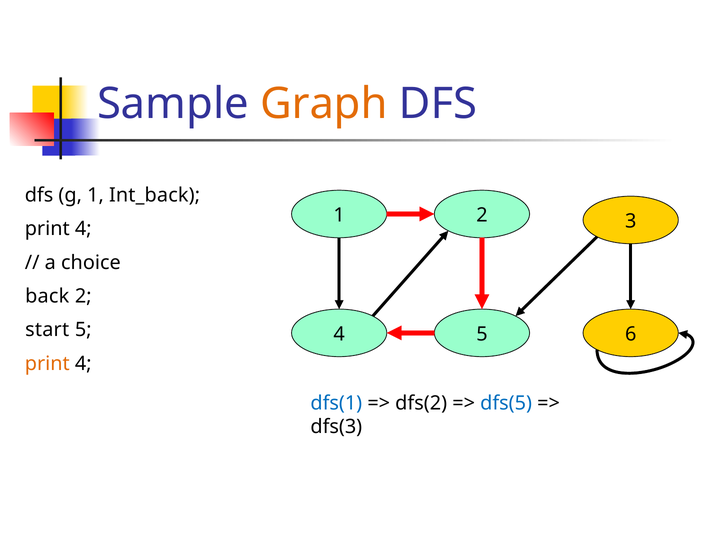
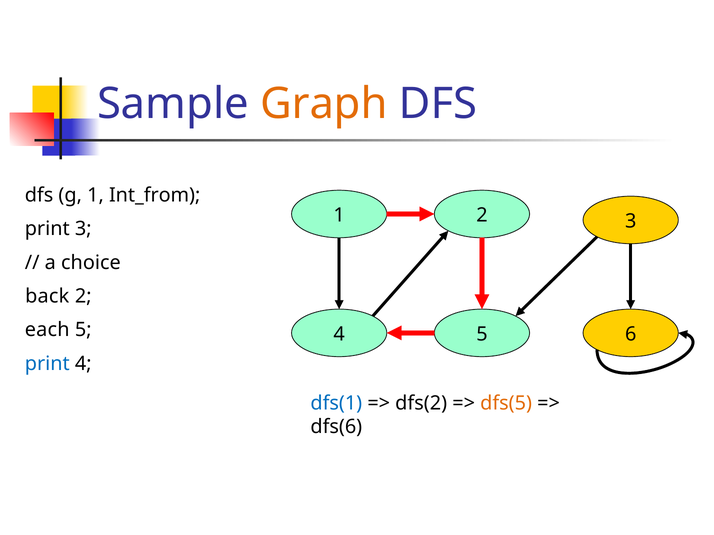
Int_back: Int_back -> Int_from (155, 195)
4: 4 -> 3 (83, 229)
start: start -> each (47, 330)
print colour: orange -> blue (47, 364)
dfs(5 colour: blue -> orange (506, 404)
dfs(3: dfs(3 -> dfs(6 (336, 427)
